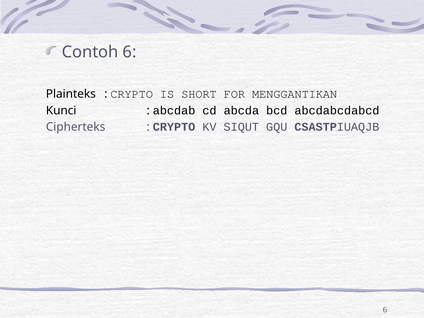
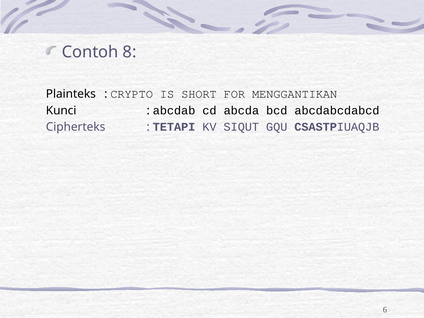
Contoh 6: 6 -> 8 (130, 52)
CRYPTO: CRYPTO -> TETAPI (174, 127)
